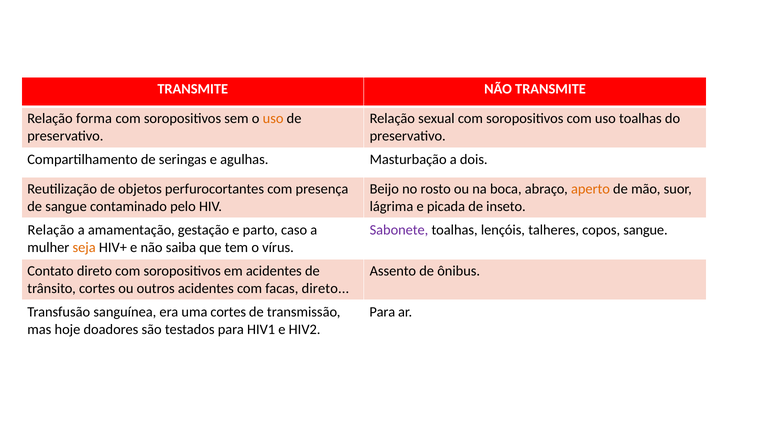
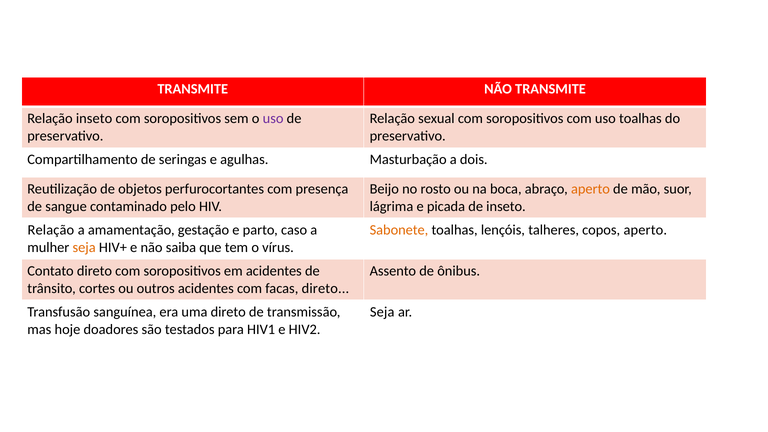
Relação forma: forma -> inseto (94, 119)
uso colour: orange -> purple (273, 119)
Sabonete colour: purple -> orange (399, 230)
copos sangue: sangue -> aperto (645, 230)
uma cortes: cortes -> direto (228, 312)
Para: Para -> Seja (382, 312)
